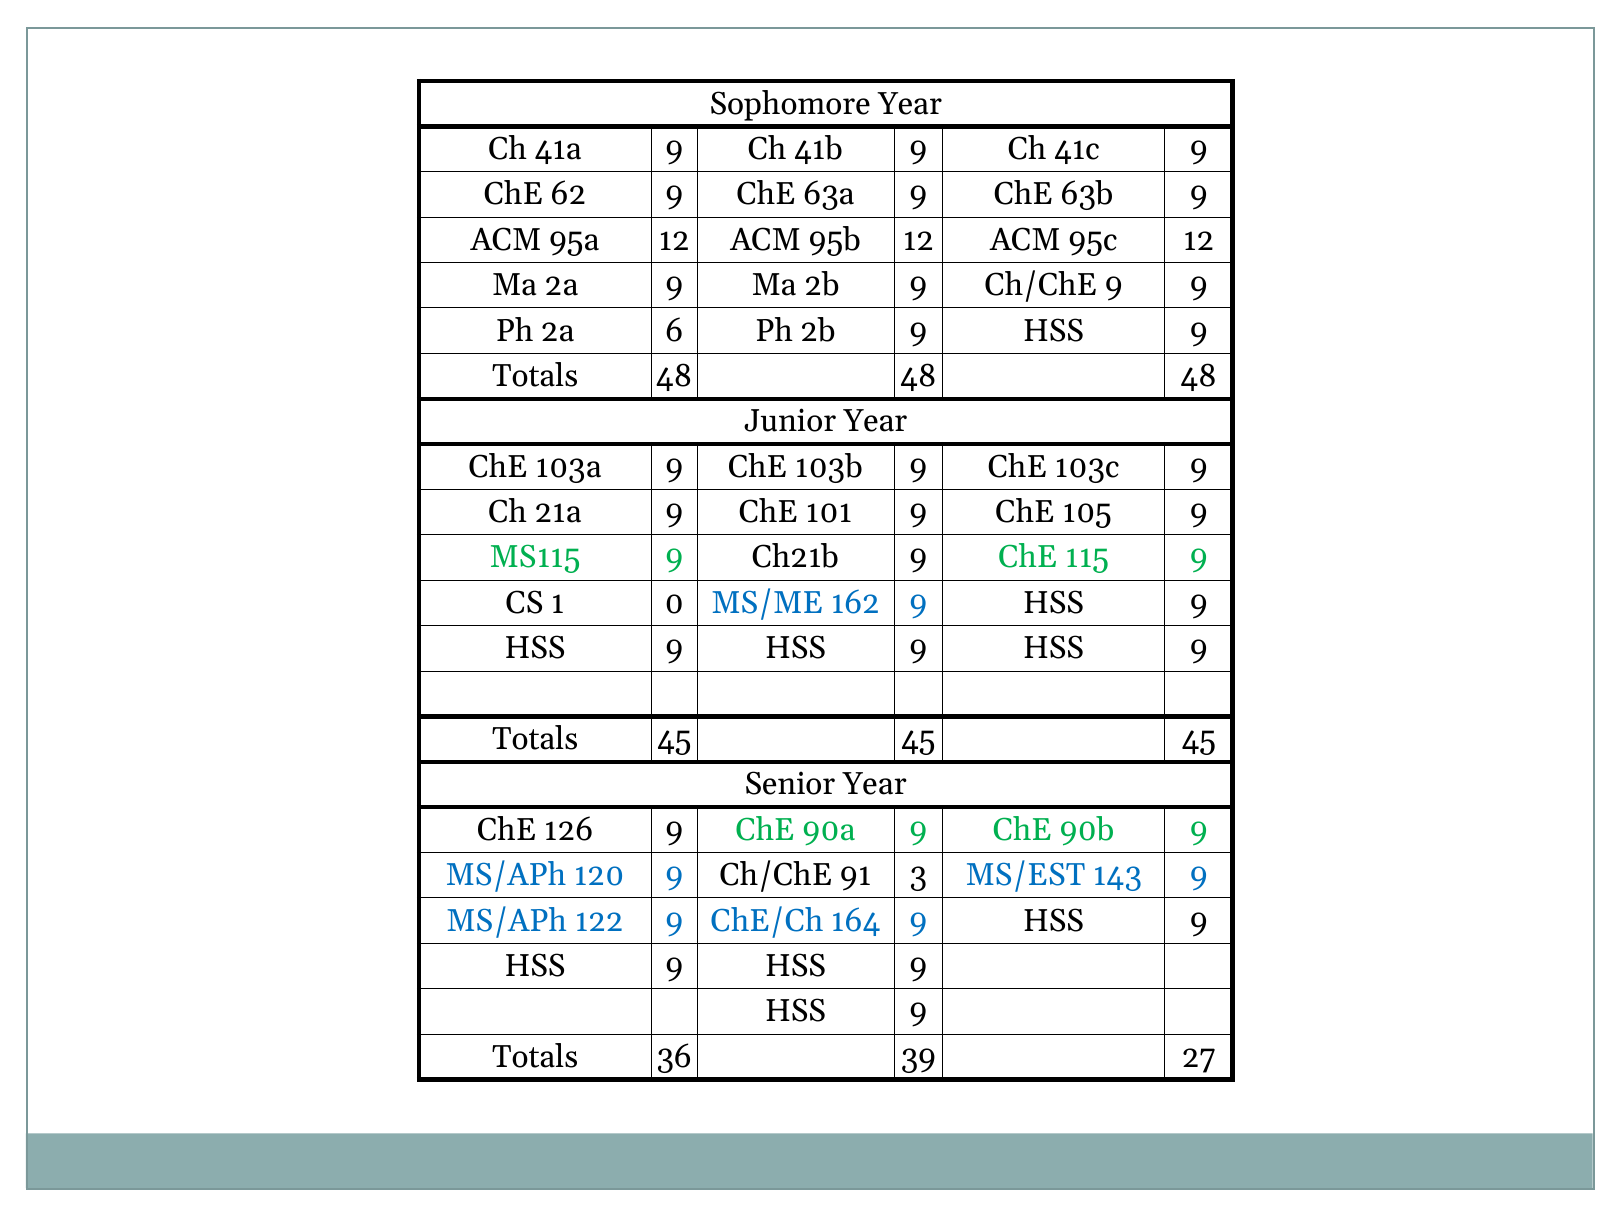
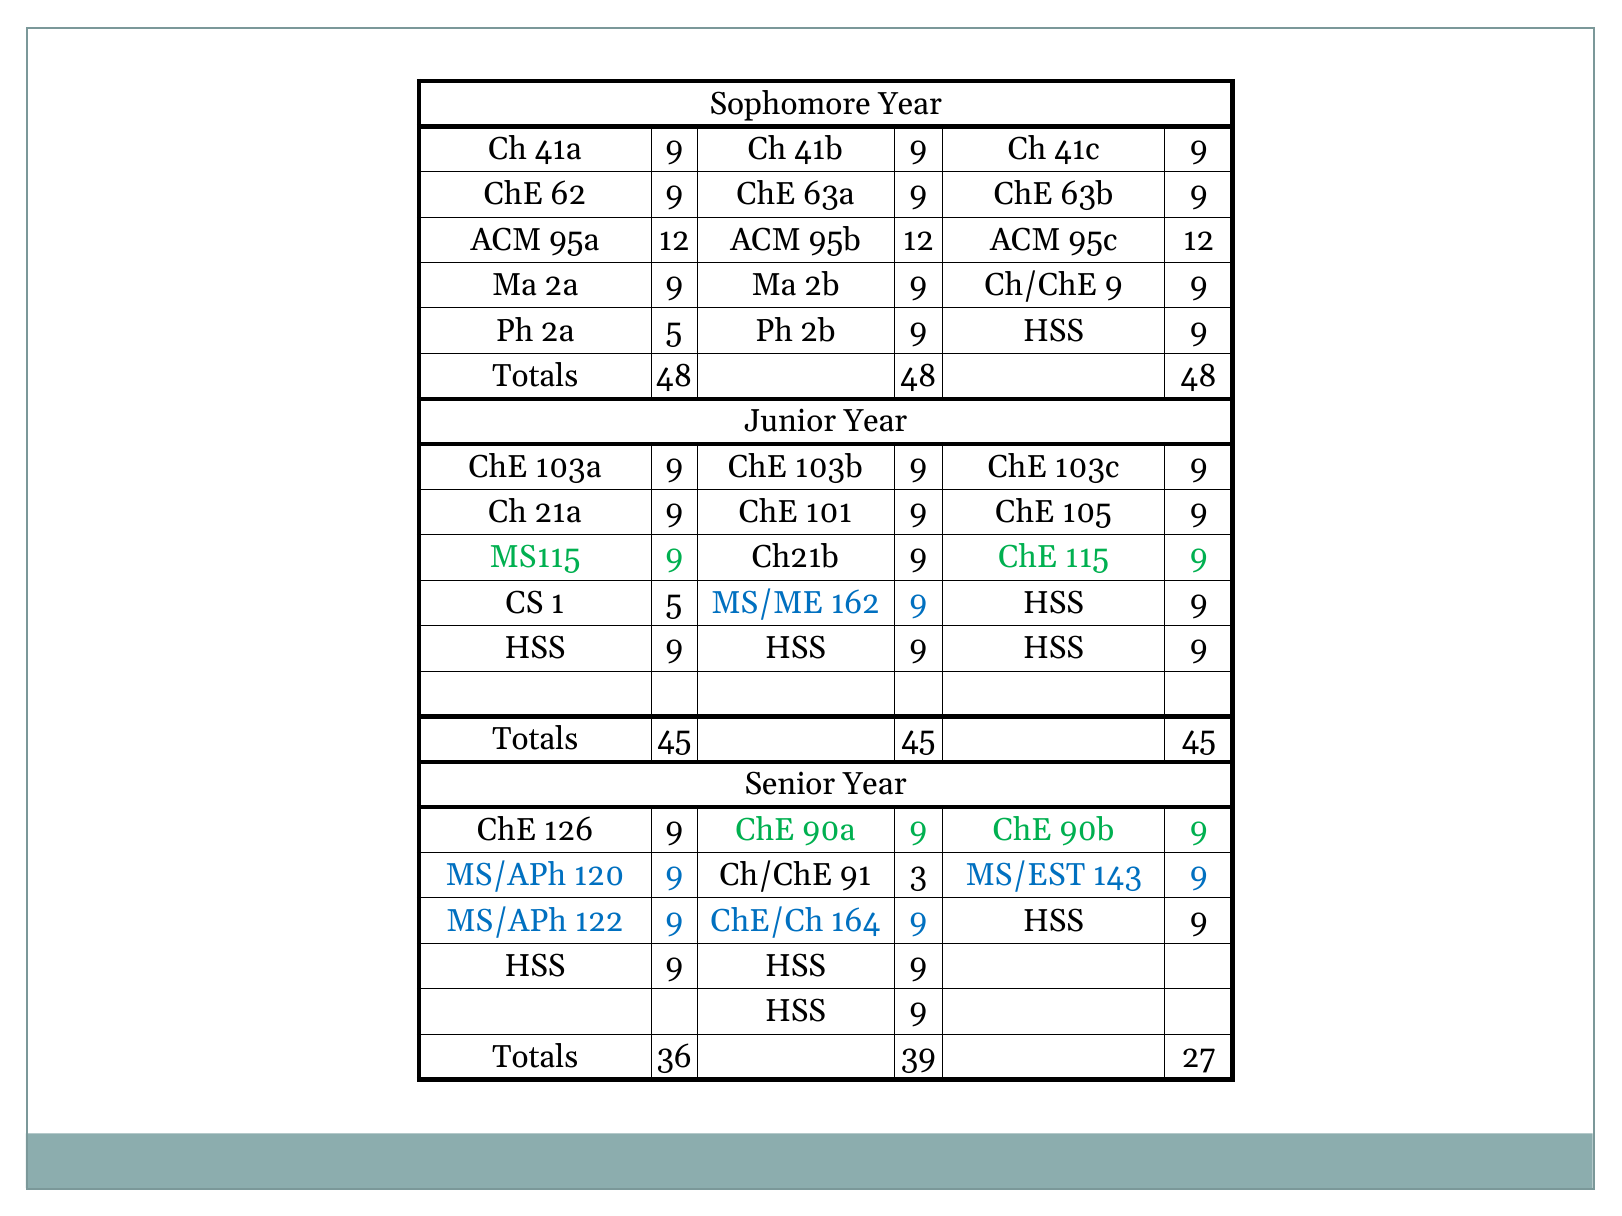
2a 6: 6 -> 5 (674, 331)
1 0: 0 -> 5 (674, 603)
